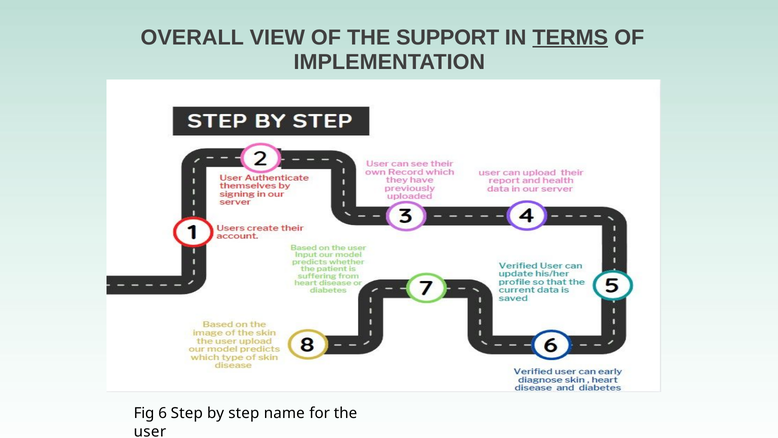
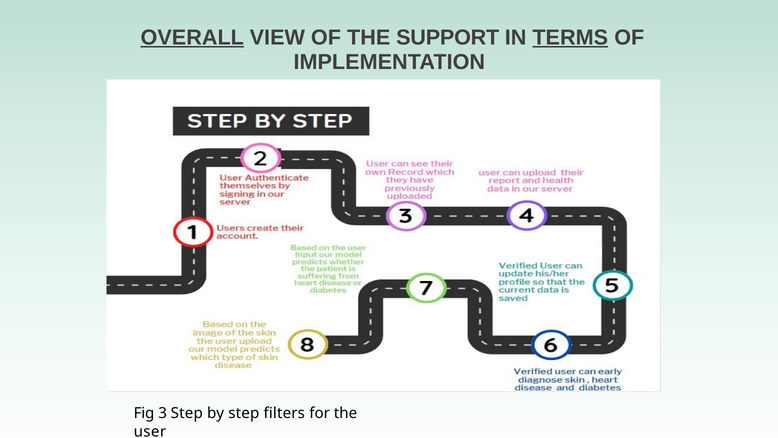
OVERALL underline: none -> present (192, 37)
6: 6 -> 3 (163, 413)
name: name -> filters (284, 413)
